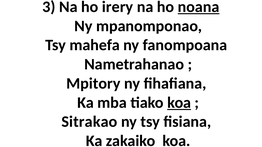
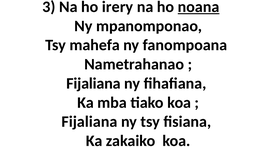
Mpitory: Mpitory -> Fijaliana (93, 84)
koa underline: present -> none (179, 103)
Sitrakao: Sitrakao -> Fijaliana (89, 122)
